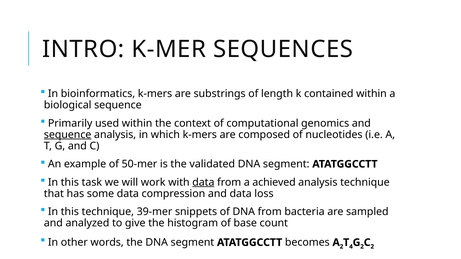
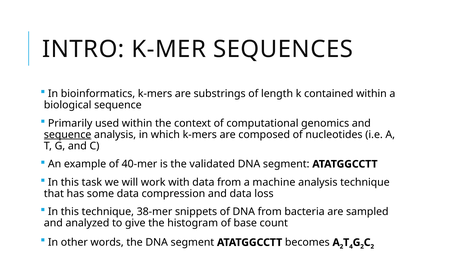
50-mer: 50-mer -> 40-mer (139, 164)
data underline: present -> none (203, 182)
achieved: achieved -> machine (274, 182)
39-mer: 39-mer -> 38-mer (154, 212)
